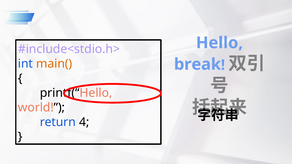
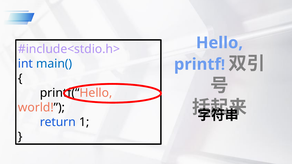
main( colour: orange -> blue (54, 64)
break: break -> printf (197, 64)
4: 4 -> 1 (84, 122)
